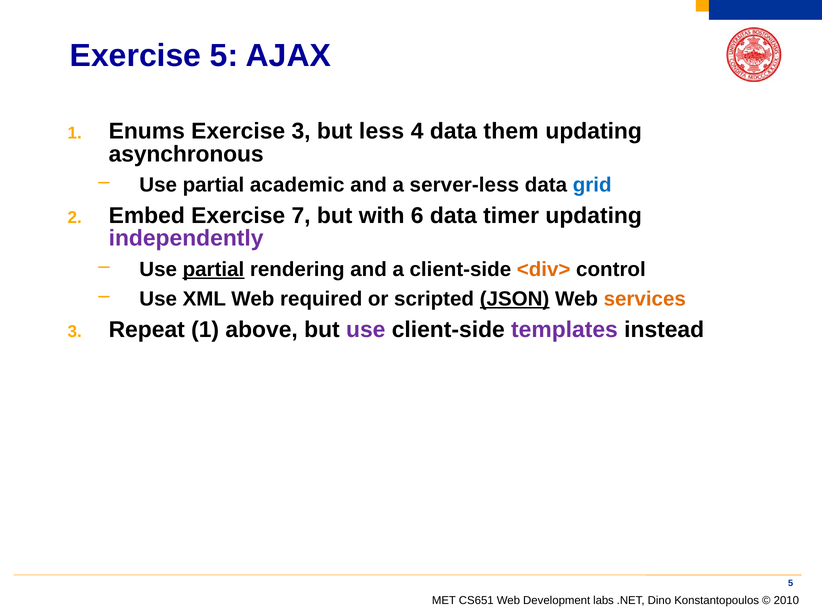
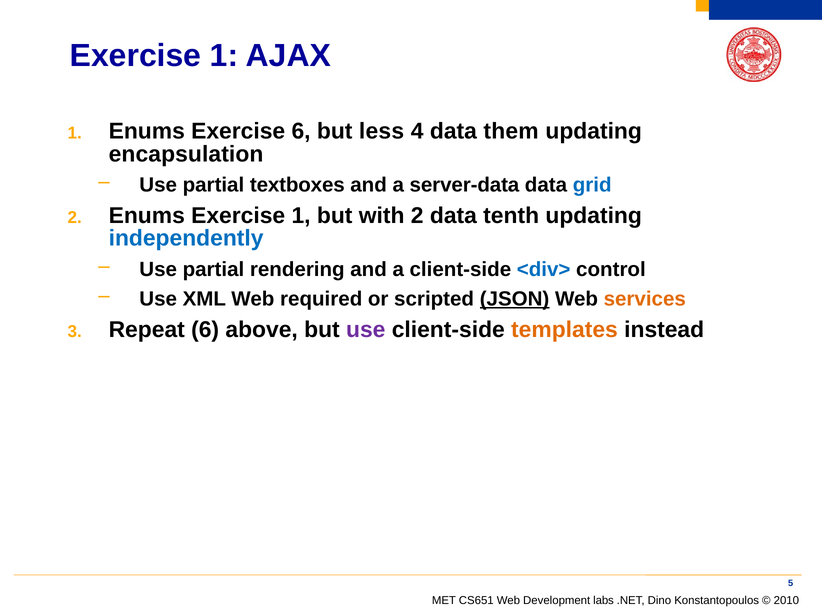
5: 5 -> 1 (224, 56)
Exercise 3: 3 -> 6 (301, 131)
asynchronous: asynchronous -> encapsulation (186, 154)
academic: academic -> textboxes (297, 185)
server-less: server-less -> server-data (464, 185)
2 Embed: Embed -> Enums (147, 216)
7: 7 -> 1 (301, 216)
with 6: 6 -> 2 (417, 216)
timer: timer -> tenth (511, 216)
independently colour: purple -> blue (186, 239)
partial underline: present -> none (213, 270)
<div> colour: orange -> blue (544, 270)
Repeat 1: 1 -> 6 (205, 330)
templates colour: purple -> orange (564, 330)
